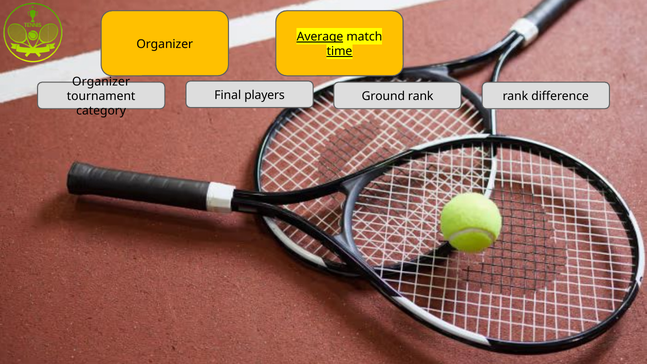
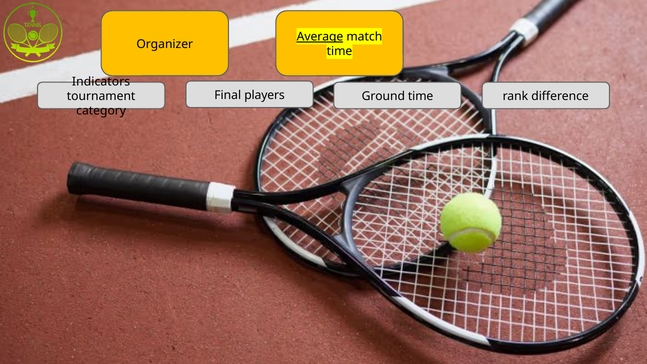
time underline: present -> none (339, 51)
Organizer: Organizer -> Indicators (101, 82)
Ground rank: rank -> time (421, 96)
